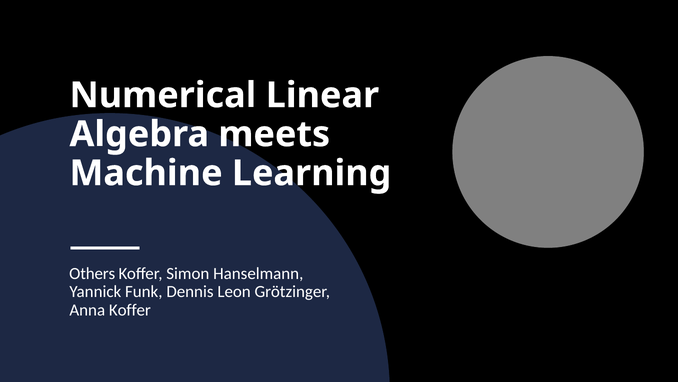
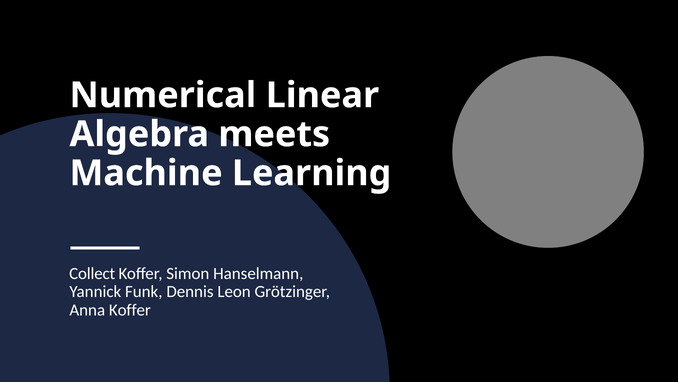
Others: Others -> Collect (92, 273)
